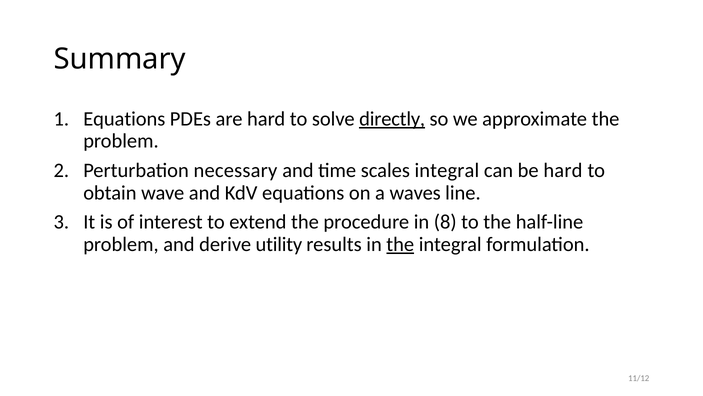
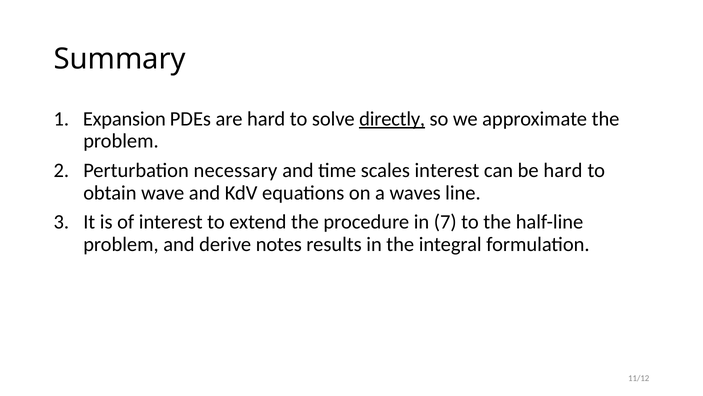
Equations: Equations -> Expansion (124, 119)
scales integral: integral -> interest (447, 170)
8: 8 -> 7 (445, 222)
utility: utility -> notes (279, 244)
the underline: present -> none (400, 244)
